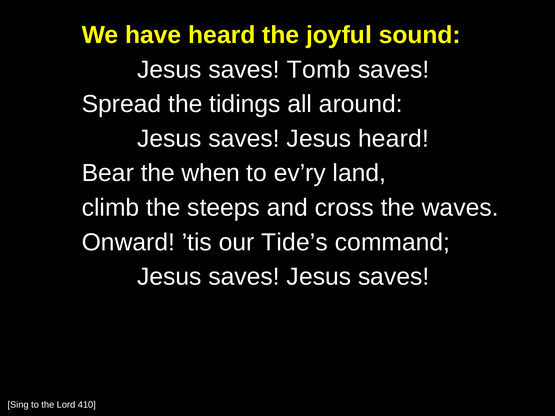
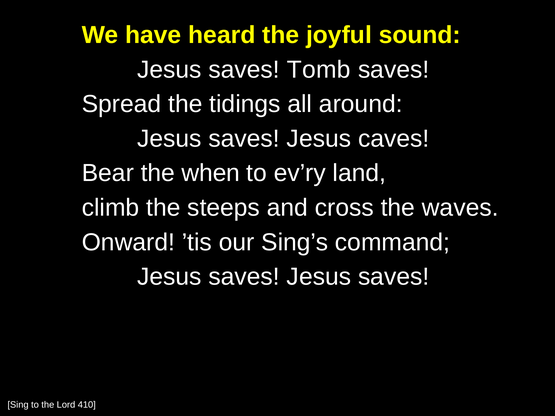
Jesus heard: heard -> caves (394, 139)
Tide’s: Tide’s -> Sing’s (295, 242)
